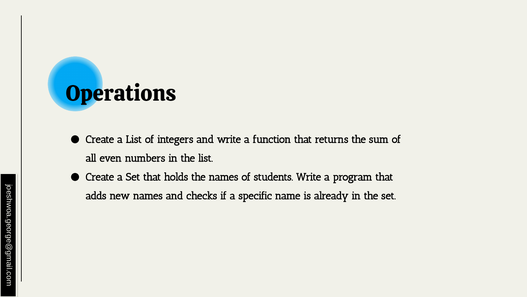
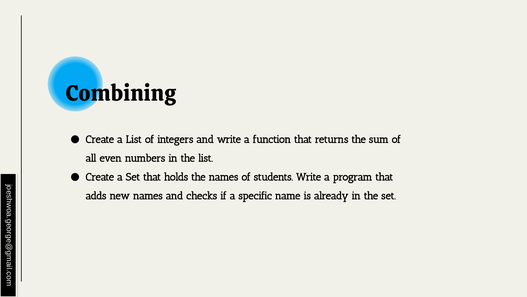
Operations: Operations -> Combining (121, 93)
